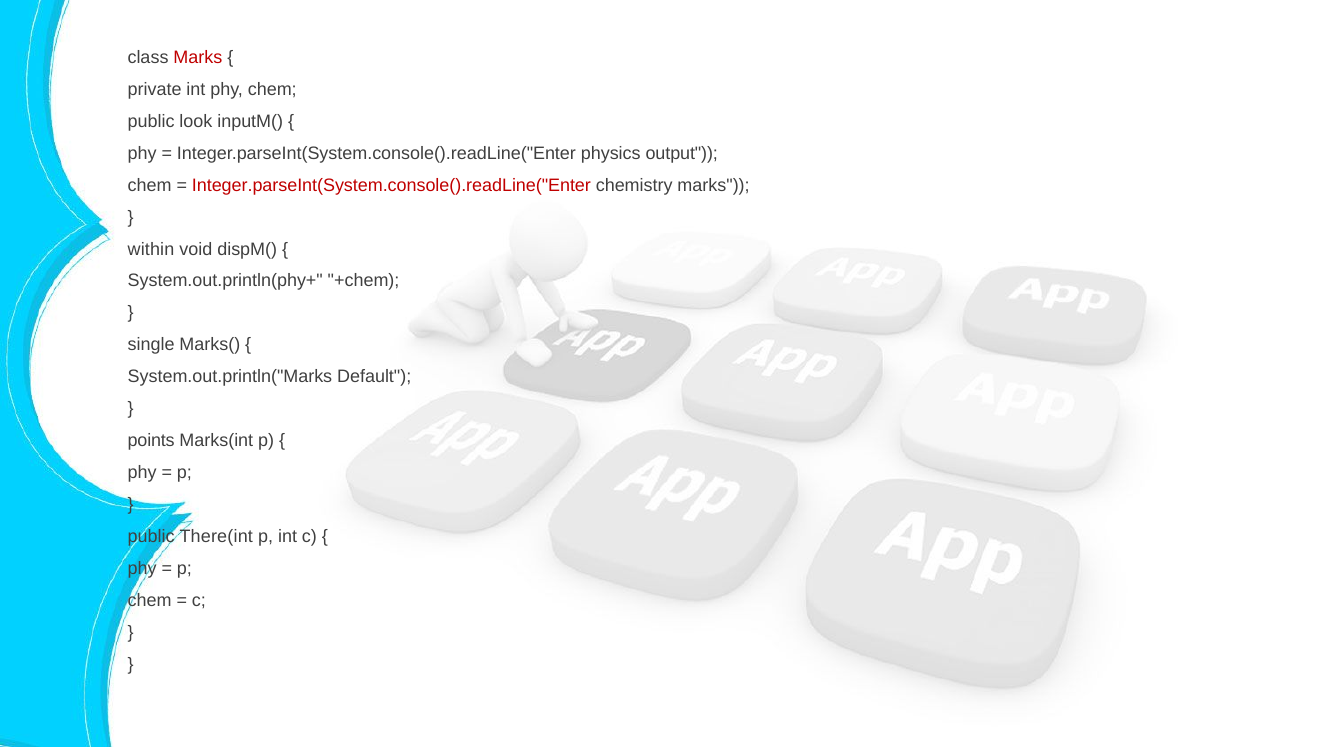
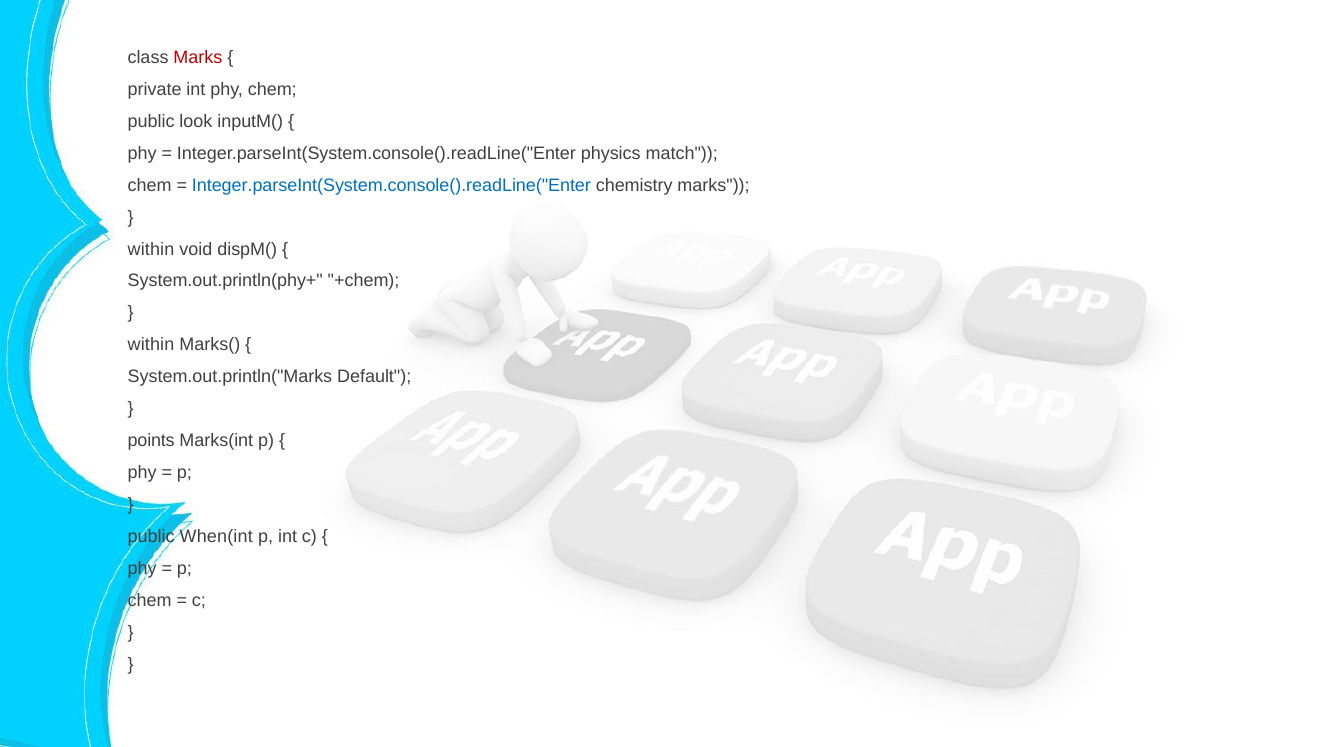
output: output -> match (682, 153)
Integer.parseInt(System.console().readLine("Enter colour: red -> blue (391, 185)
single: single -> within (151, 345)
There(int: There(int -> When(int (216, 536)
